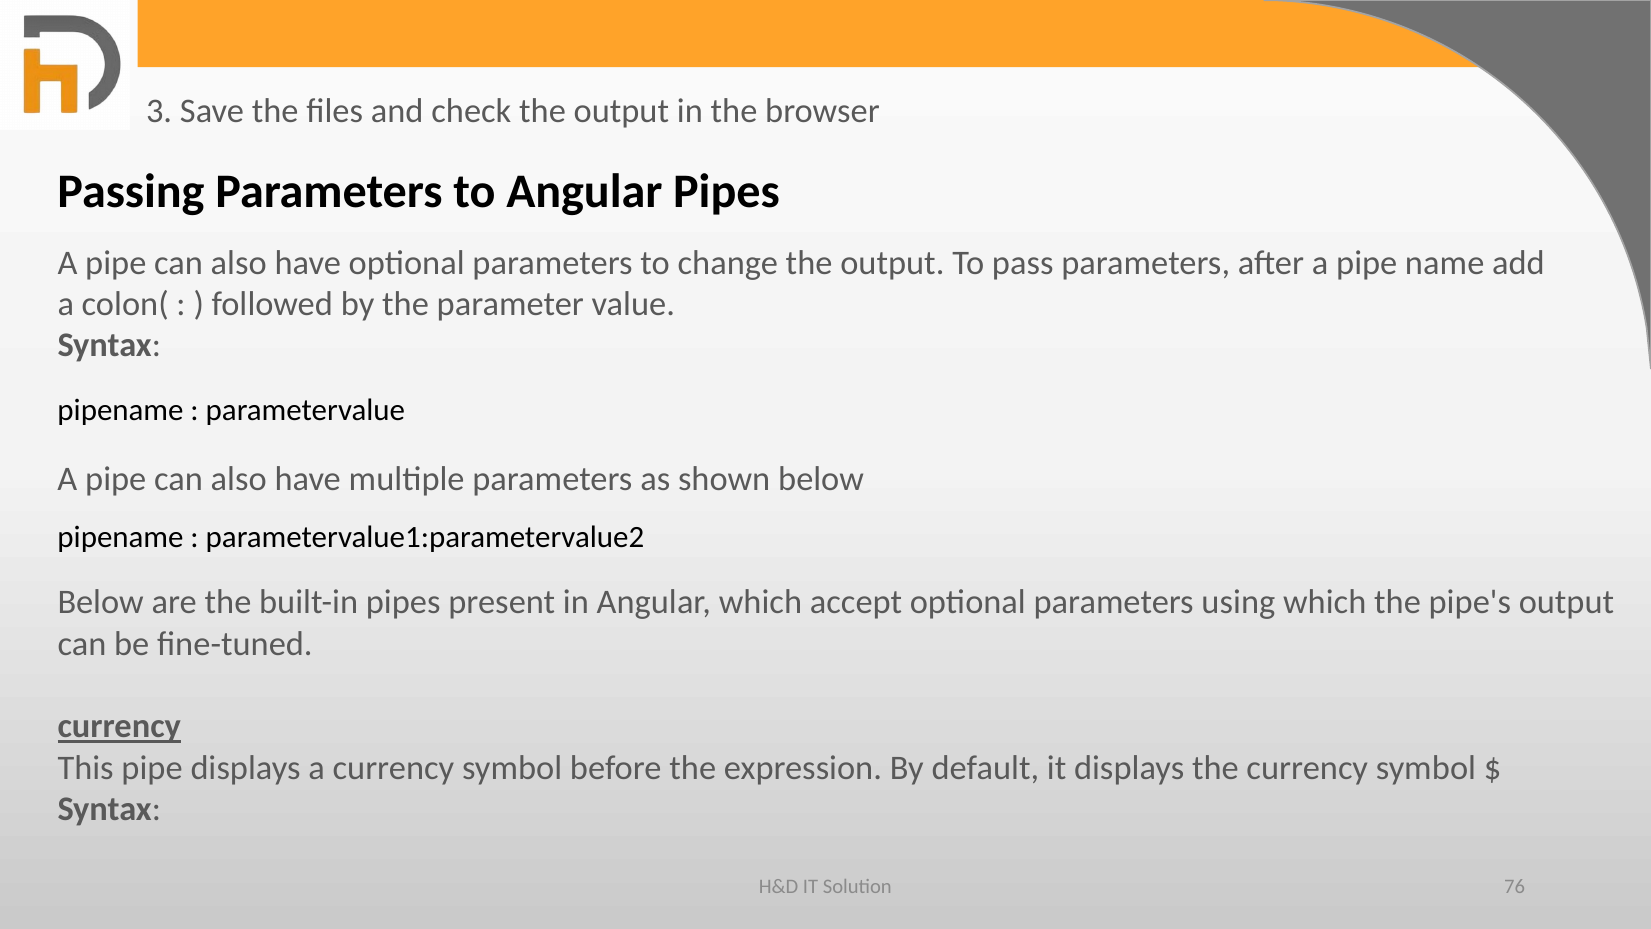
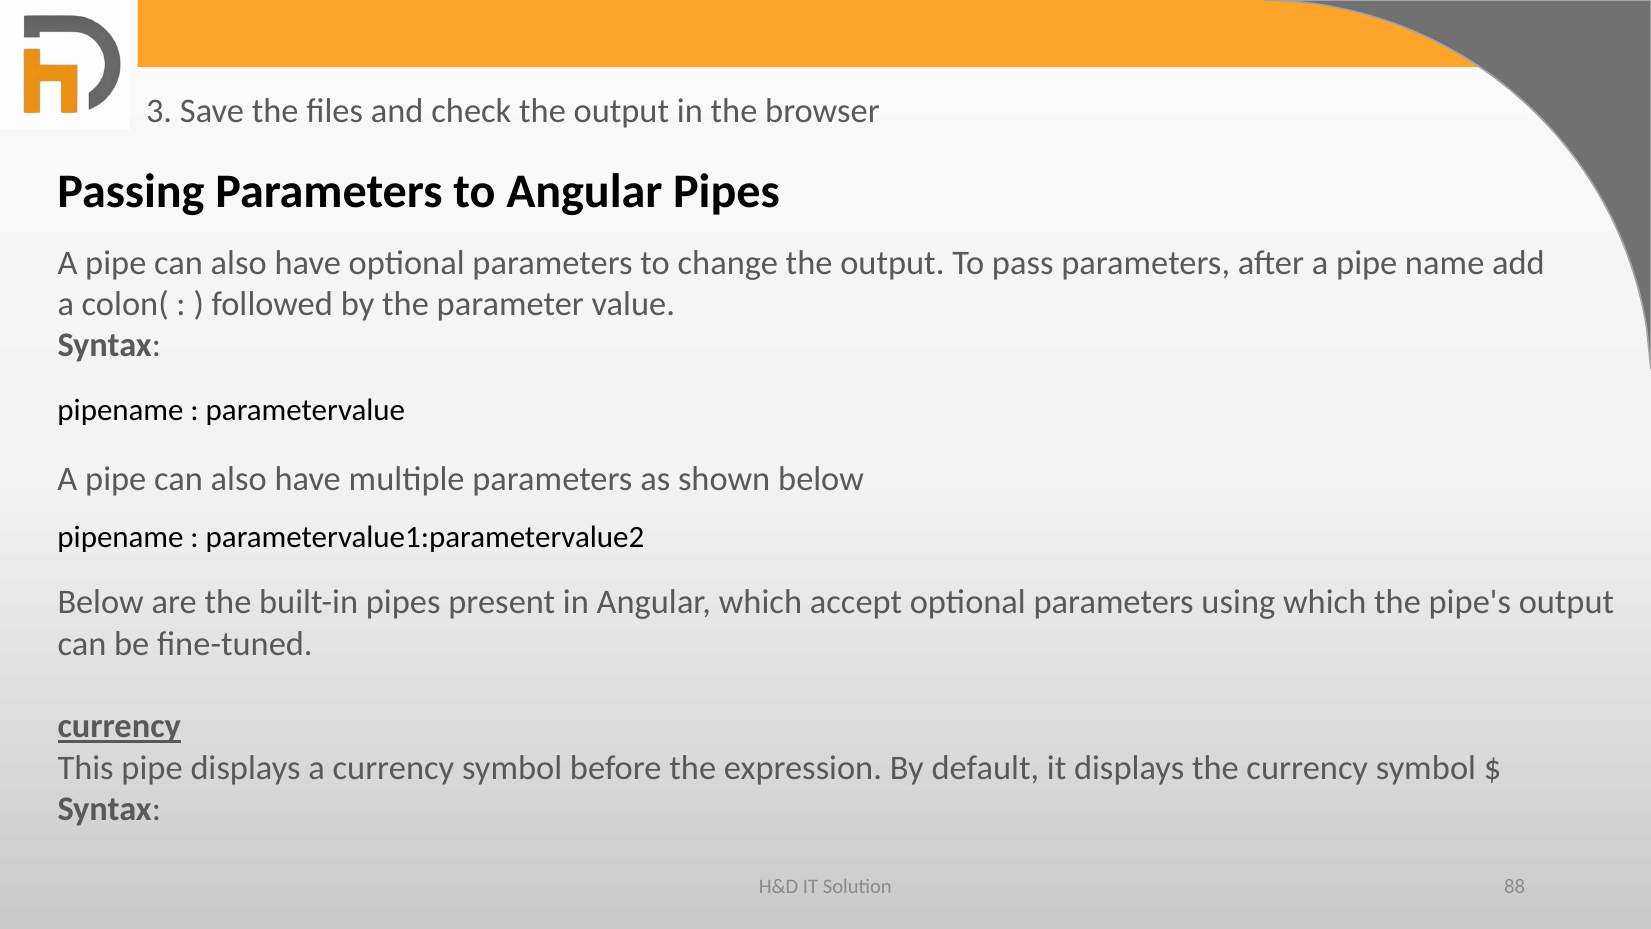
76: 76 -> 88 (1515, 887)
